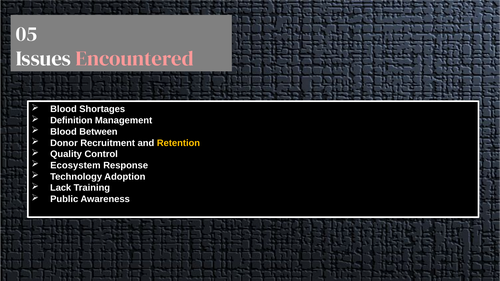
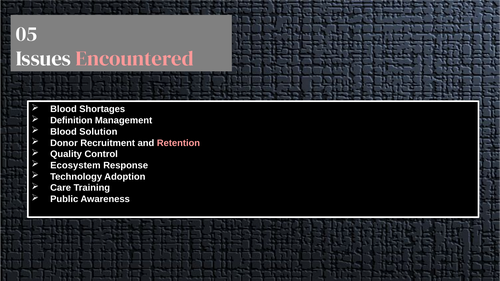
Between: Between -> Solution (98, 132)
Retention colour: yellow -> pink (178, 143)
Lack: Lack -> Care (61, 188)
